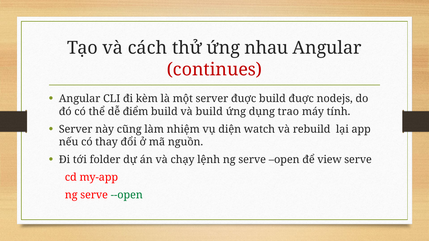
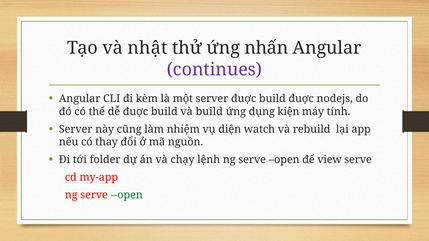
cách: cách -> nhật (147, 48)
nhau: nhau -> nhấn (266, 48)
continues colour: red -> purple (214, 70)
dễ điểm: điểm -> đuợc (135, 112)
trao: trao -> kiện (288, 112)
